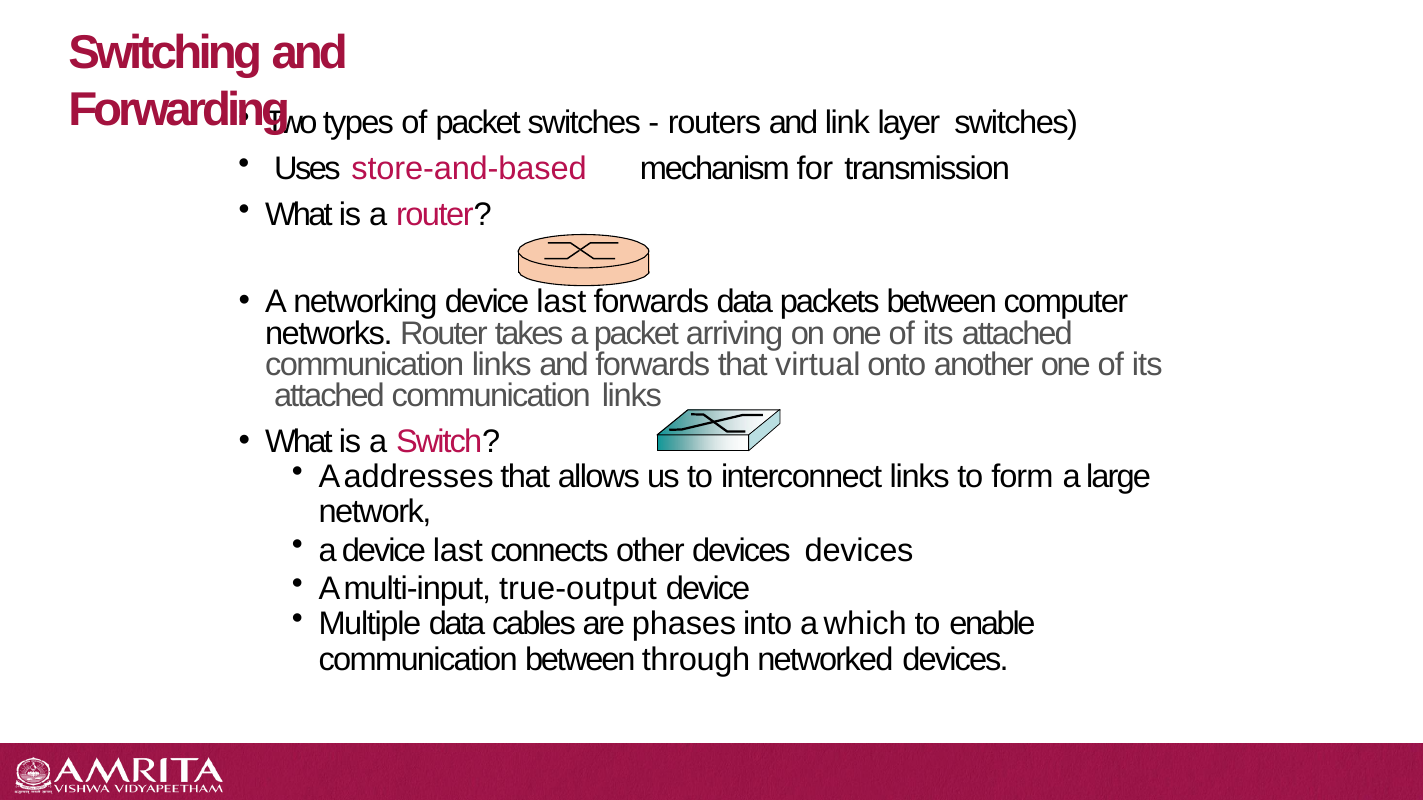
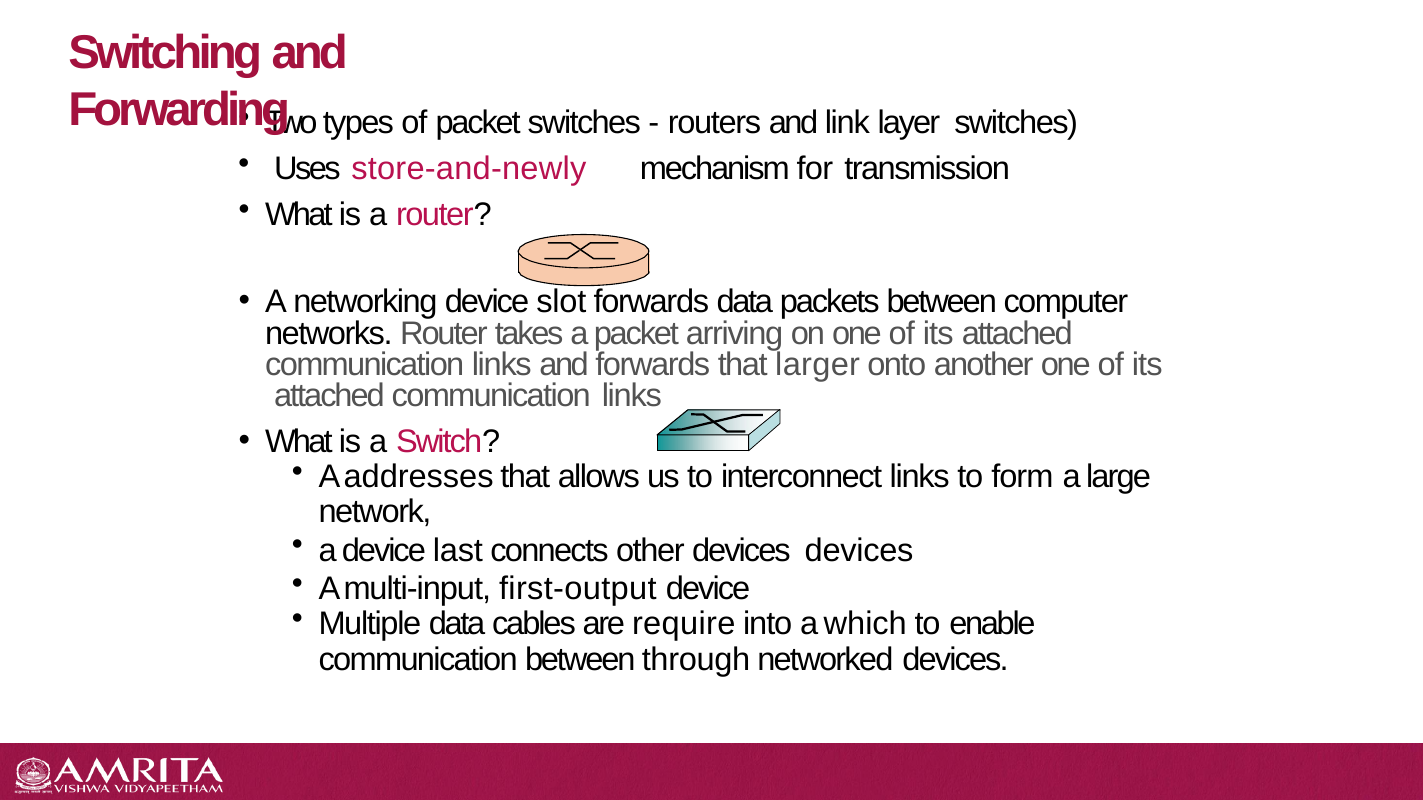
store-and-based: store-and-based -> store-and-newly (469, 169)
last: last -> slot (561, 302)
virtual: virtual -> larger (818, 365)
true-output: true-output -> first-output (578, 589)
phases: phases -> require (684, 624)
